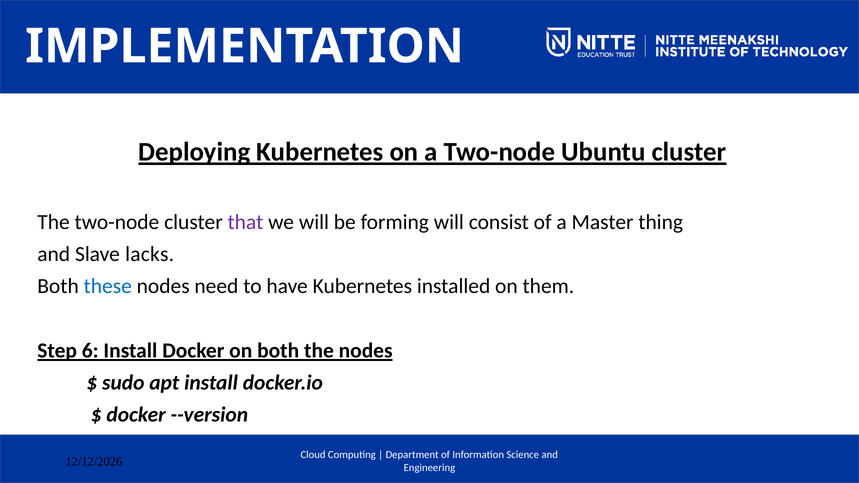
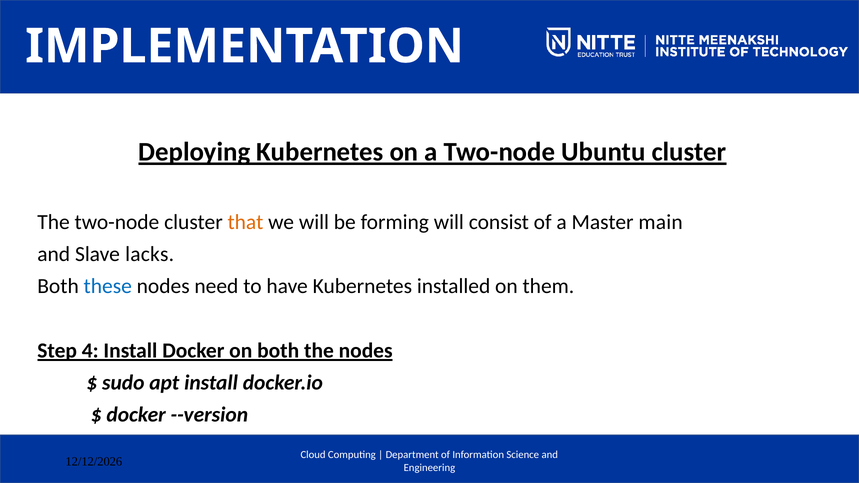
that colour: purple -> orange (245, 222)
thing: thing -> main (661, 222)
6: 6 -> 4 (90, 351)
